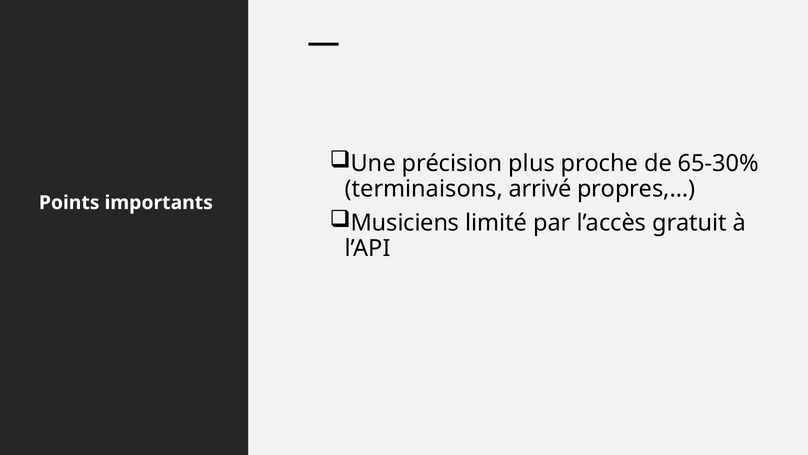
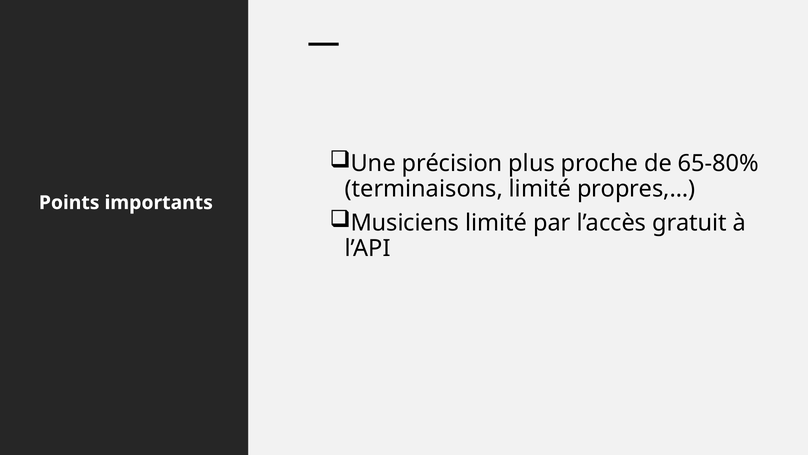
65-30%: 65-30% -> 65-80% (718, 163)
terminaisons arrivé: arrivé -> limité (540, 189)
